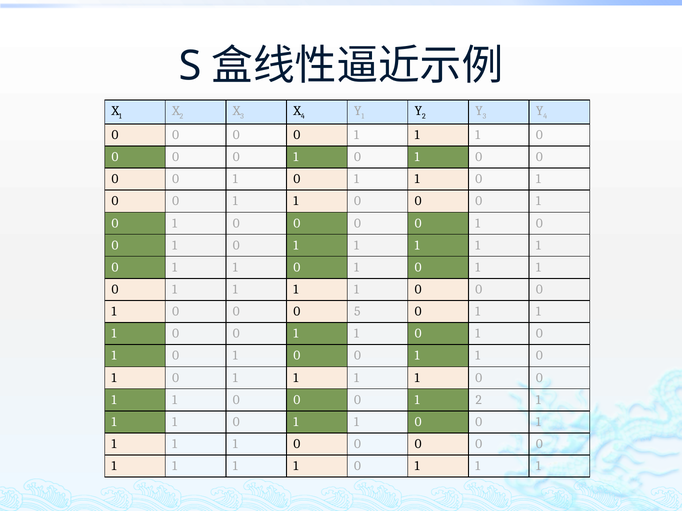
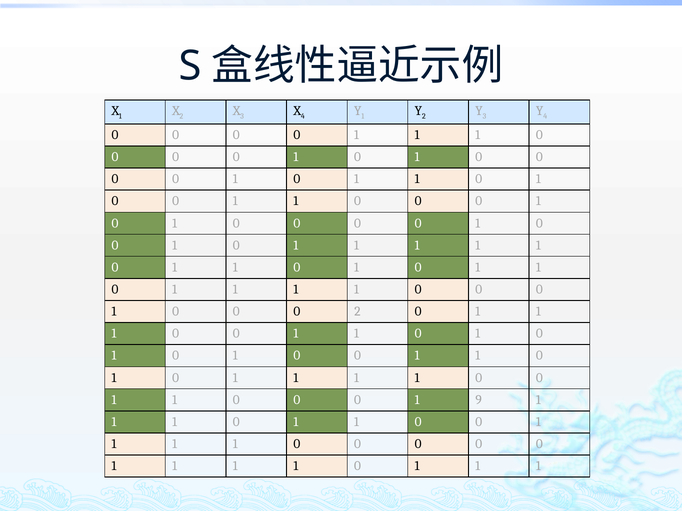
0 5: 5 -> 2 (357, 312)
1 2: 2 -> 9 (479, 400)
